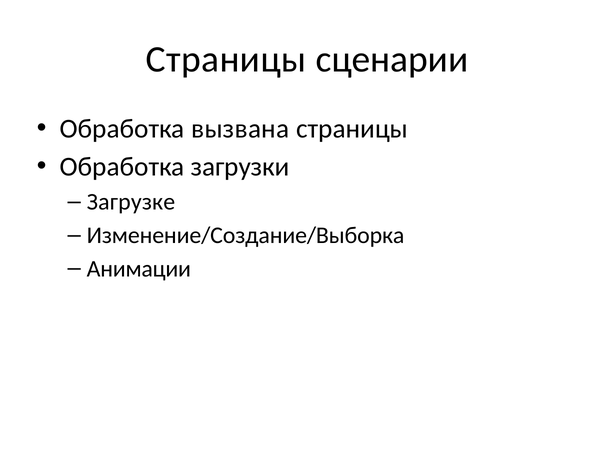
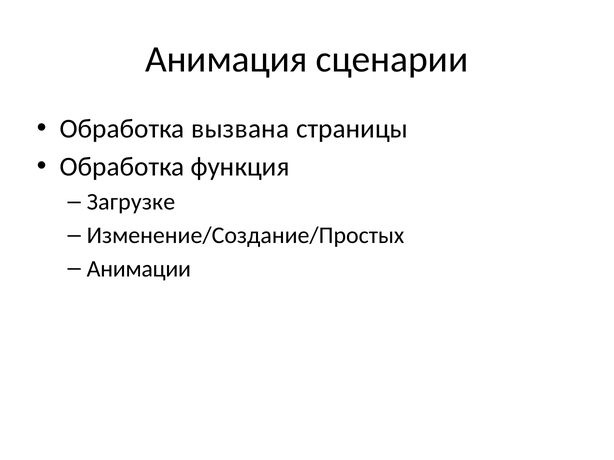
Страницы: Страницы -> Анимация (226, 59)
загрузки: загрузки -> функция (240, 167)
Изменение/Создание/Выборка: Изменение/Создание/Выборка -> Изменение/Создание/Простых (246, 236)
